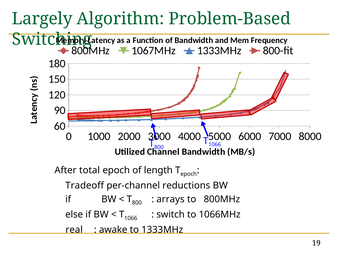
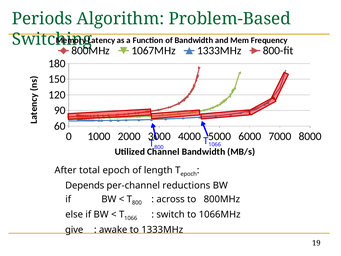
Largely: Largely -> Periods (42, 19)
Tradeoff: Tradeoff -> Depends (85, 185)
arrays: arrays -> across (171, 199)
real: real -> give (74, 230)
